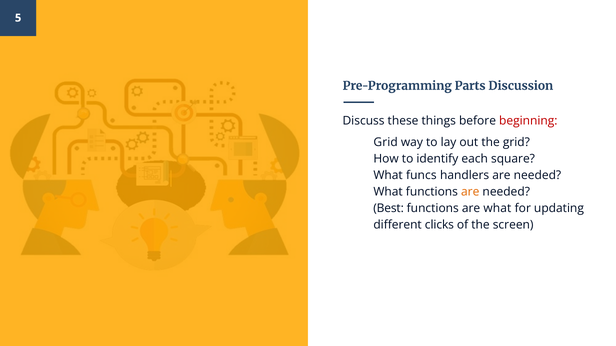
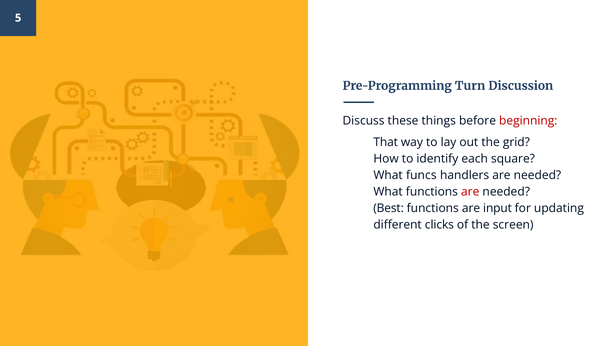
Parts: Parts -> Turn (470, 86)
Grid: Grid -> That (386, 143)
are colour: orange -> red (470, 192)
are what: what -> input (498, 209)
